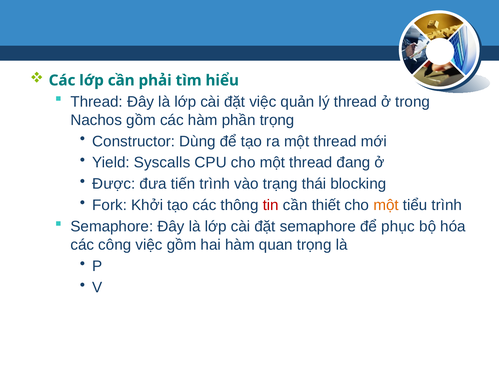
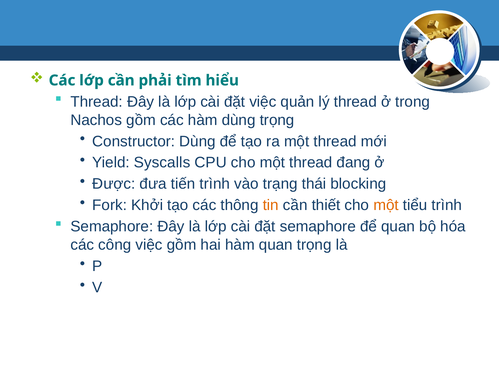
hàm phần: phần -> dùng (239, 120)
tin colour: red -> orange (271, 205)
để phục: phục -> quan (398, 227)
